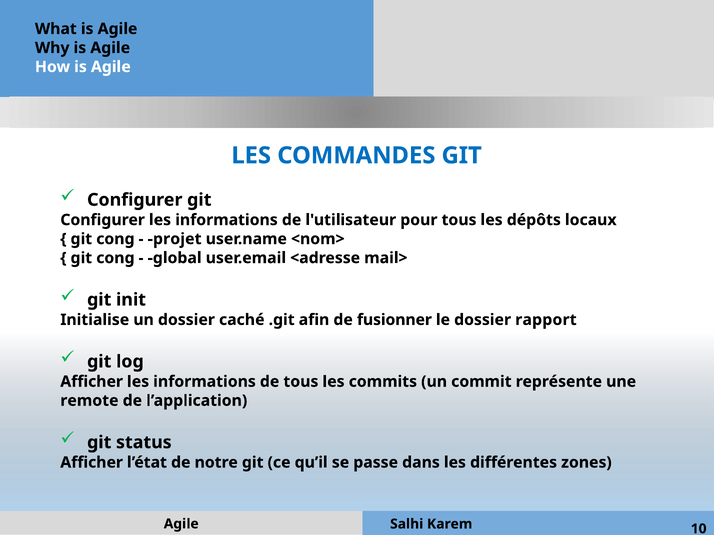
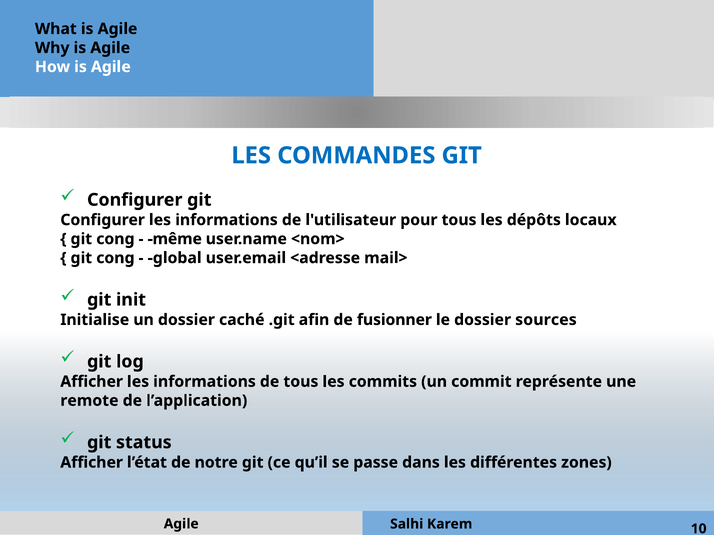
projet: projet -> même (175, 239)
rapport: rapport -> sources (546, 320)
